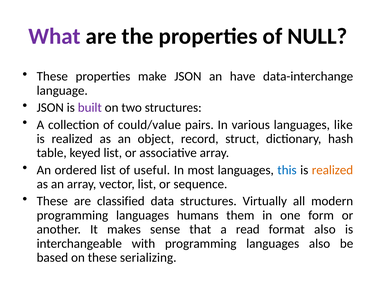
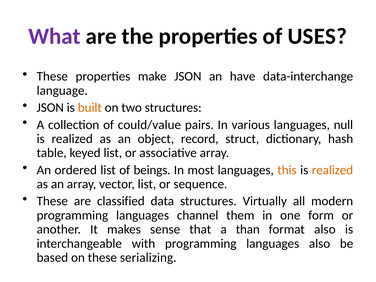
NULL: NULL -> USES (317, 36)
built colour: purple -> orange (90, 108)
like: like -> null (343, 125)
useful: useful -> beings (152, 170)
this colour: blue -> orange (287, 170)
humans: humans -> channel (198, 215)
read: read -> than (248, 229)
